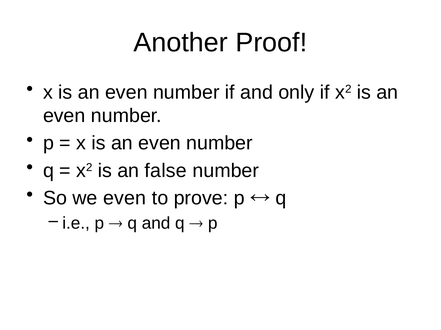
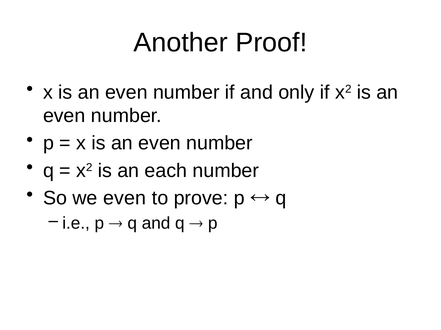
false: false -> each (166, 171)
